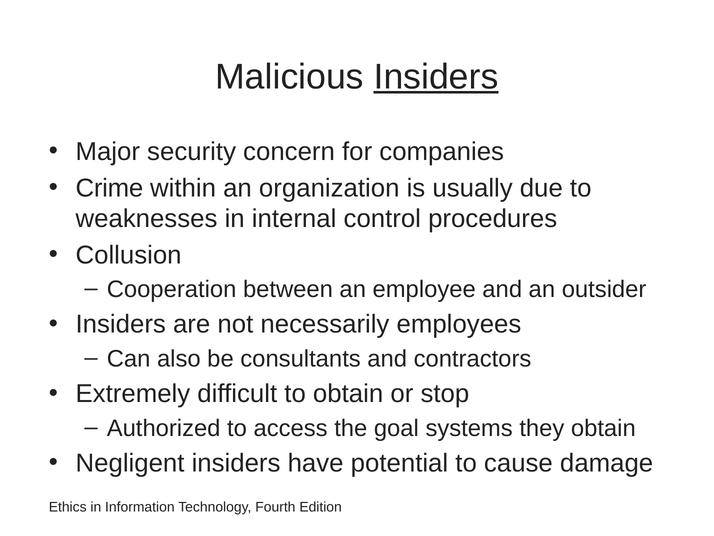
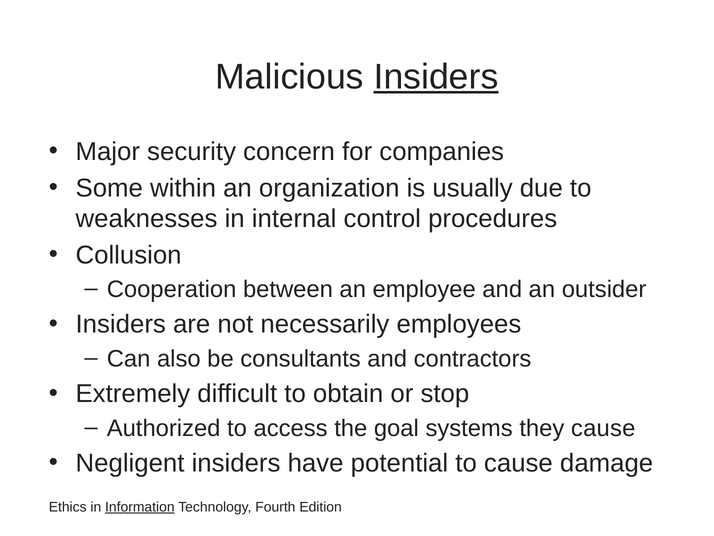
Crime: Crime -> Some (109, 188)
they obtain: obtain -> cause (603, 428)
Information underline: none -> present (140, 507)
